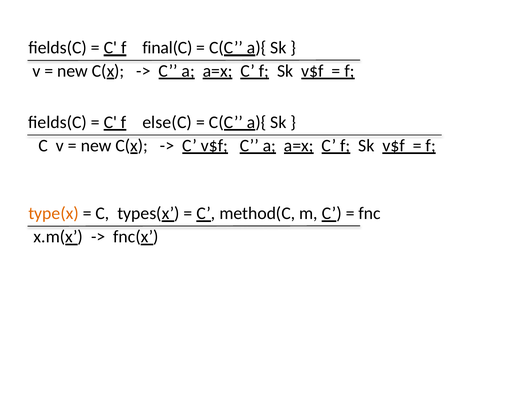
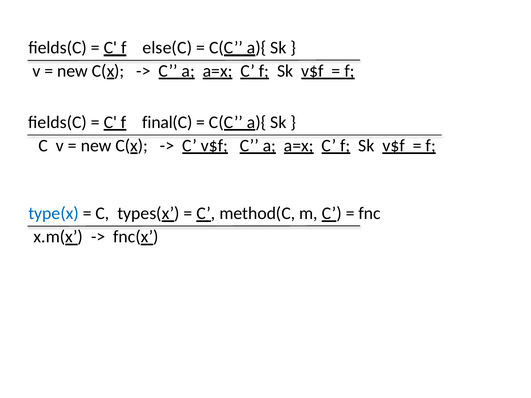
final(C: final(C -> else(C (167, 48)
else(C: else(C -> final(C (167, 122)
type(x colour: orange -> blue (54, 214)
